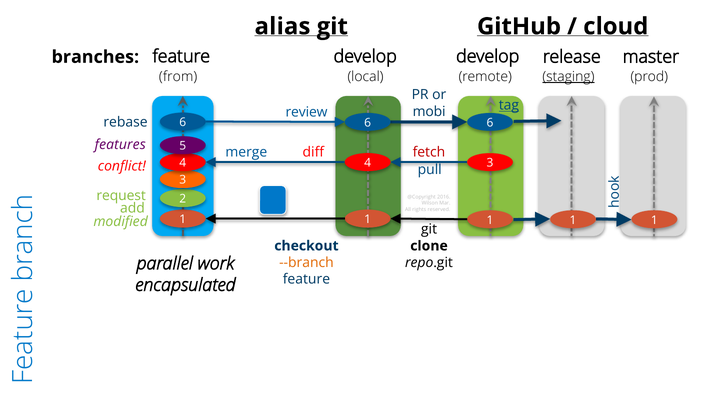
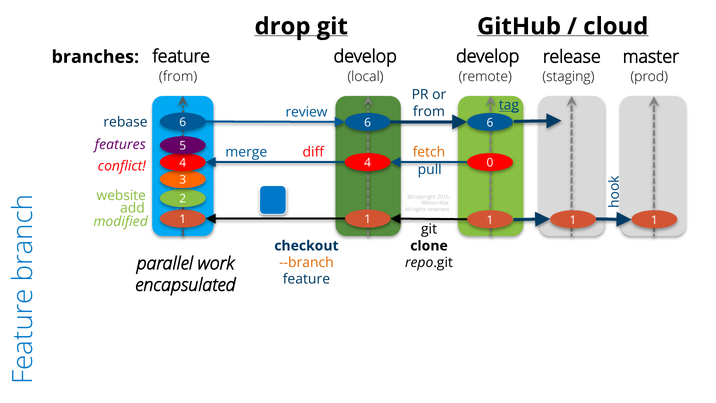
alias: alias -> drop (283, 26)
staging underline: present -> none (568, 76)
mobi: mobi -> from (429, 111)
fetch colour: red -> orange (429, 152)
4 3: 3 -> 0 (490, 163)
request: request -> website (121, 195)
